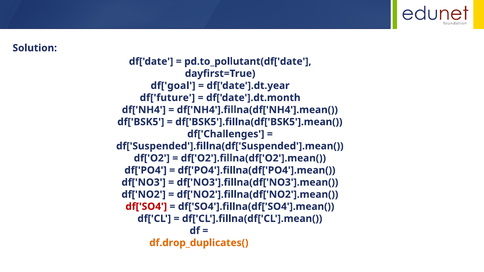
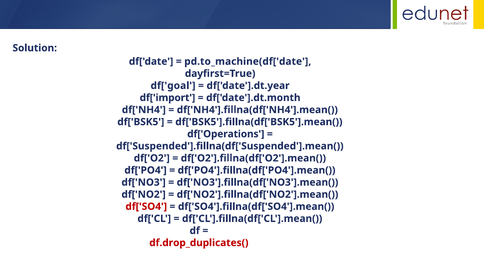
pd.to_pollutant(df['date: pd.to_pollutant(df['date -> pd.to_machine(df['date (248, 62)
df['future: df['future -> df['import (167, 98)
df['Challenges: df['Challenges -> df['Operations (226, 134)
df.drop_duplicates( colour: orange -> red (199, 243)
